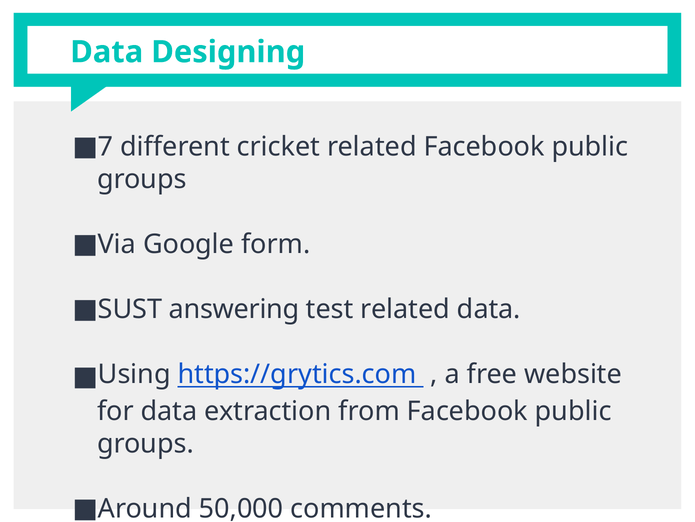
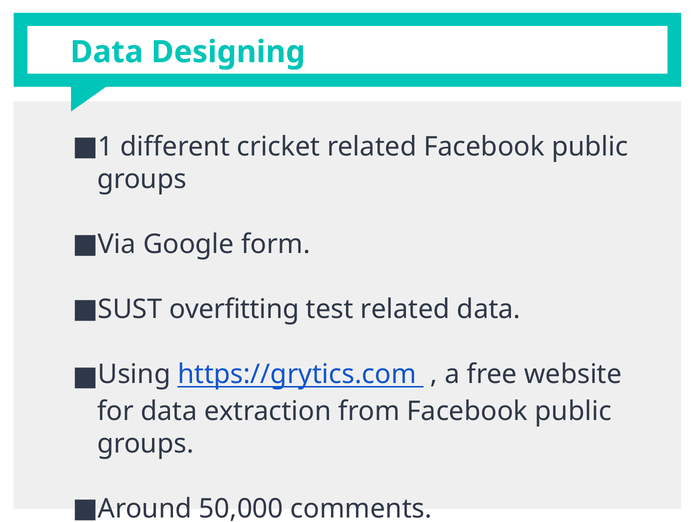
7: 7 -> 1 (106, 147)
answering: answering -> overfitting (234, 309)
